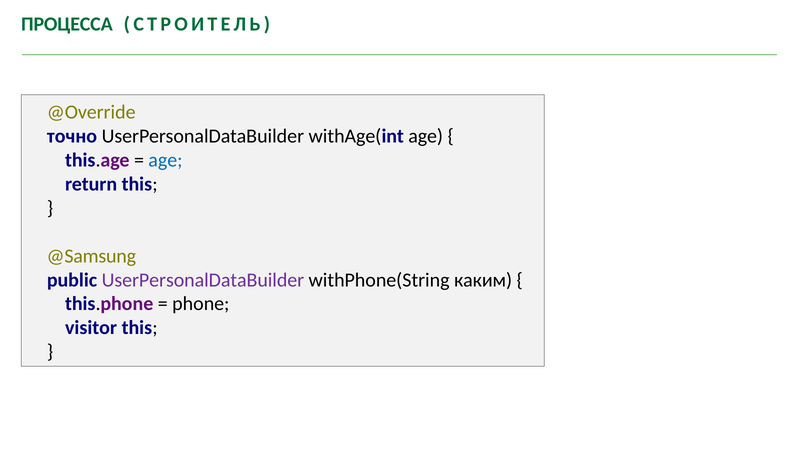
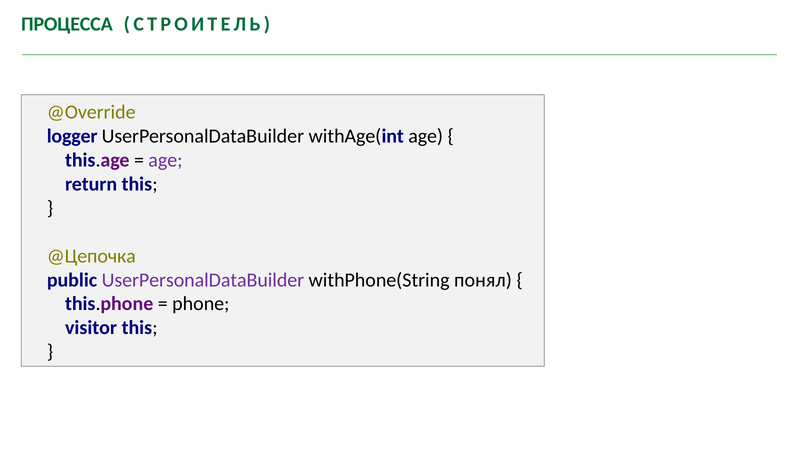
точно: точно -> logger (72, 136)
age colour: blue -> purple (165, 160)
@Samsung: @Samsung -> @Цепочка (91, 256)
каким: каким -> понял (483, 280)
